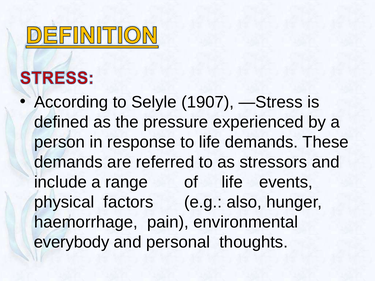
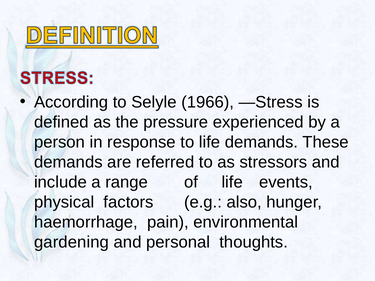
1907: 1907 -> 1966 (208, 102)
everybody: everybody -> gardening (72, 242)
